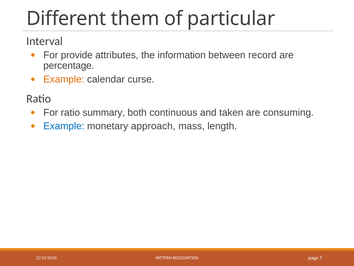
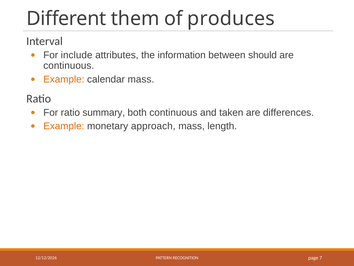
particular: particular -> produces (231, 19)
provide: provide -> include (77, 55)
record: record -> should (263, 55)
percentage: percentage -> continuous (69, 66)
calendar curse: curse -> mass (141, 79)
consuming: consuming -> differences (288, 112)
Example colour: blue -> orange (64, 126)
